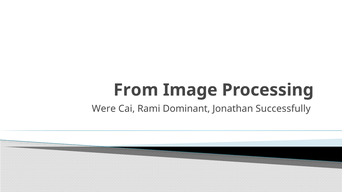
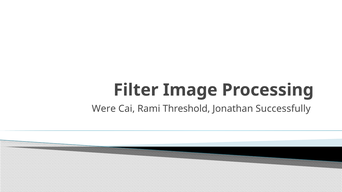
From: From -> Filter (136, 90)
Dominant: Dominant -> Threshold (186, 109)
